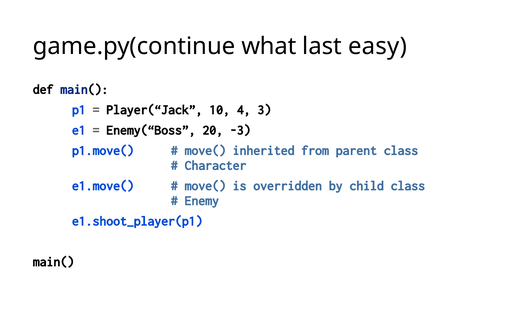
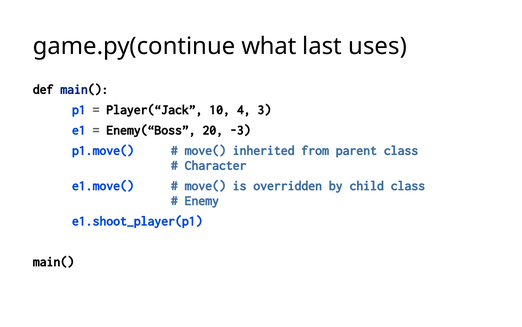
easy: easy -> uses (378, 46)
